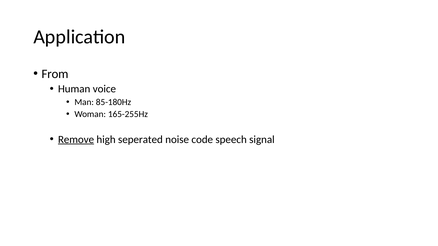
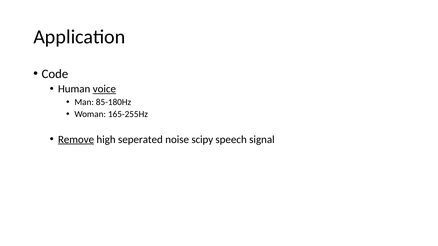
From: From -> Code (55, 74)
voice underline: none -> present (104, 89)
code: code -> scipy (202, 140)
